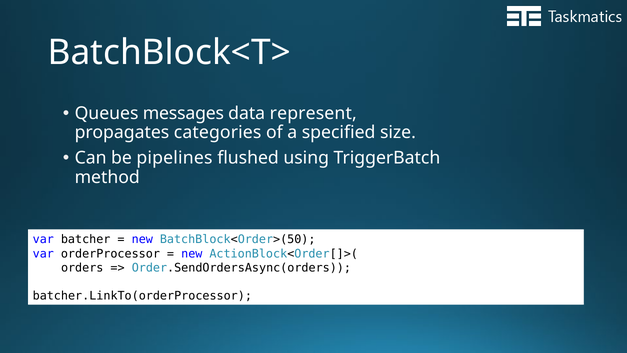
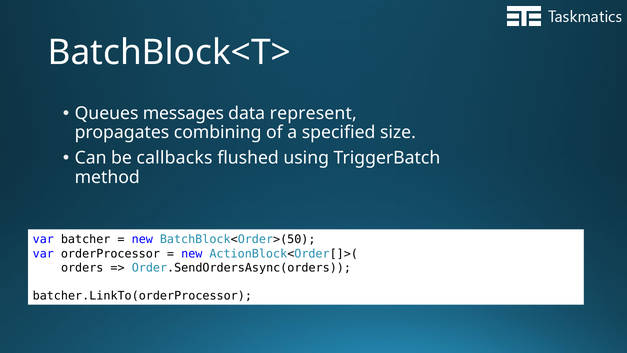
categories: categories -> combining (218, 132)
pipelines: pipelines -> callbacks (174, 158)
